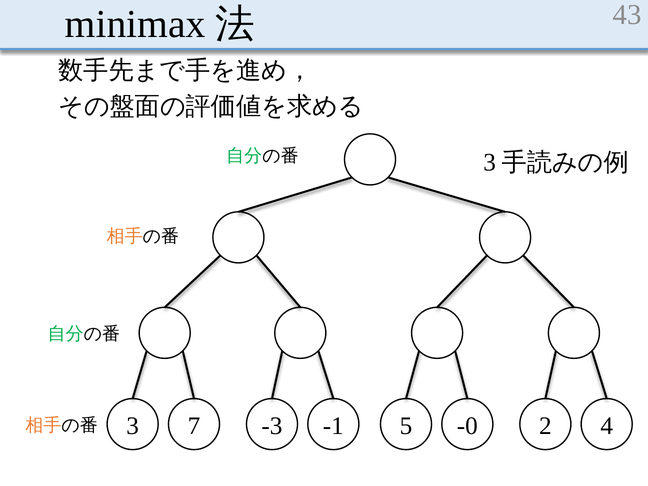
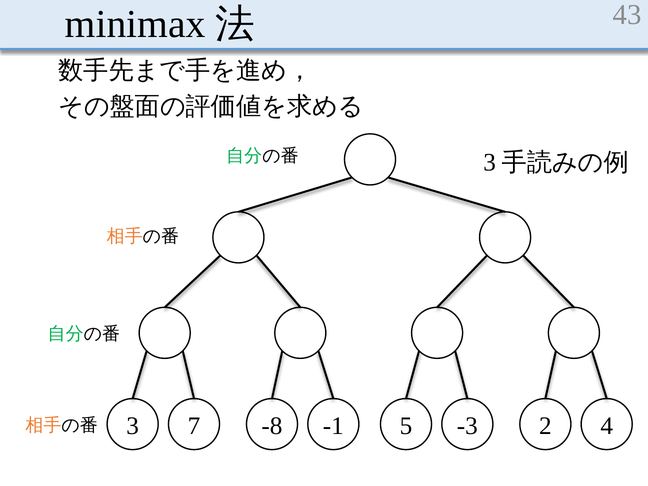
-3: -3 -> -8 (272, 426)
-0: -0 -> -3 (467, 426)
